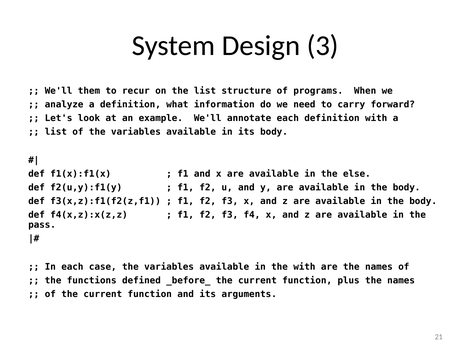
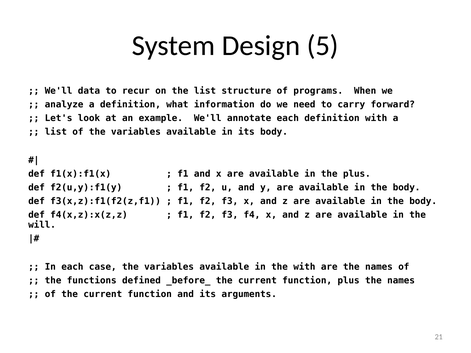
3: 3 -> 5 (323, 46)
them: them -> data (89, 91)
the else: else -> plus (357, 174)
pass: pass -> will (42, 225)
